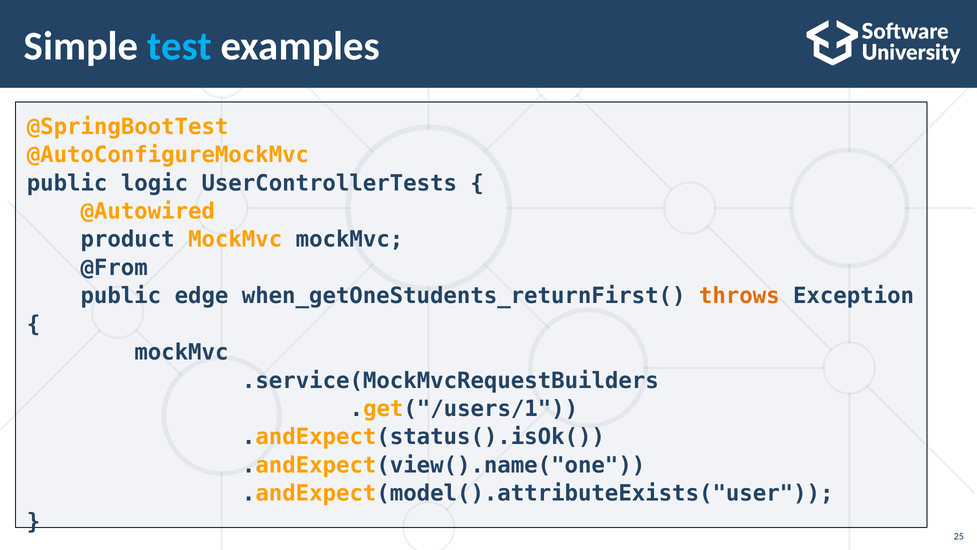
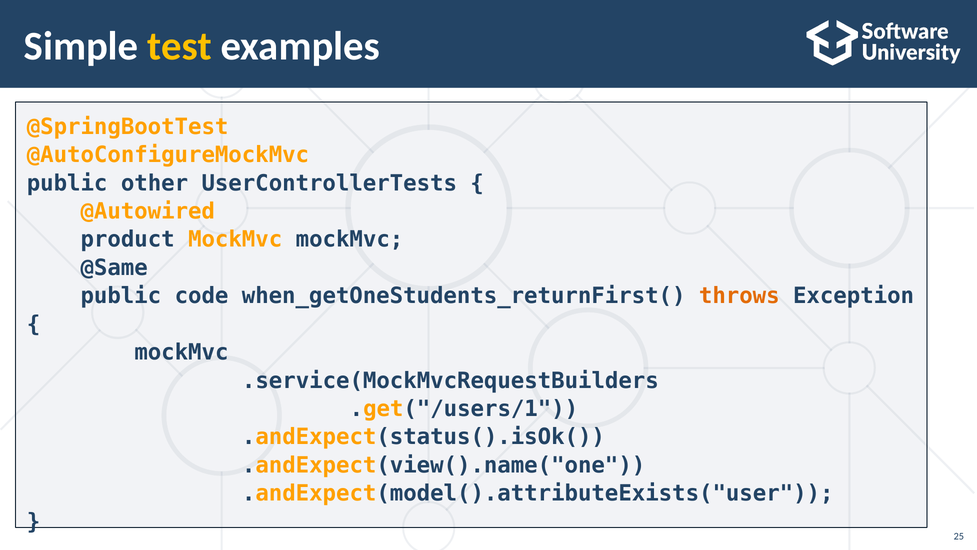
test colour: light blue -> yellow (180, 46)
logic: logic -> other (155, 183)
@From: @From -> @Same (114, 268)
edge: edge -> code (202, 296)
